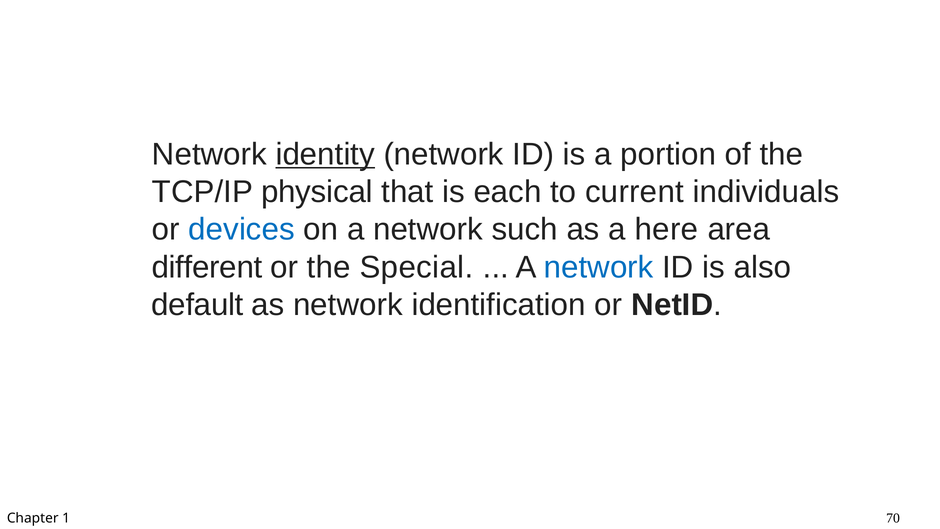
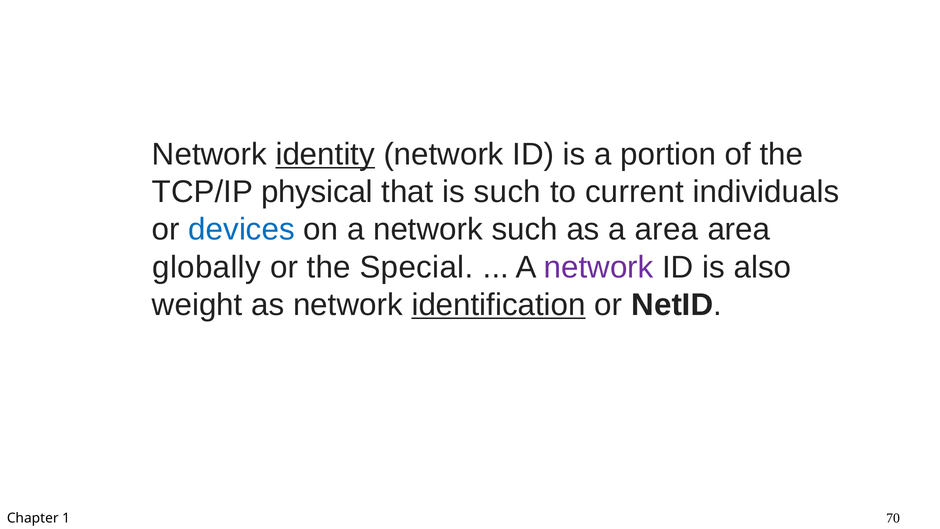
is each: each -> such (507, 192)
a here: here -> area (666, 229)
different: different -> globally (207, 267)
network colour: blue -> purple (599, 267)
default: default -> weight (197, 305)
identification underline: none -> present (499, 305)
